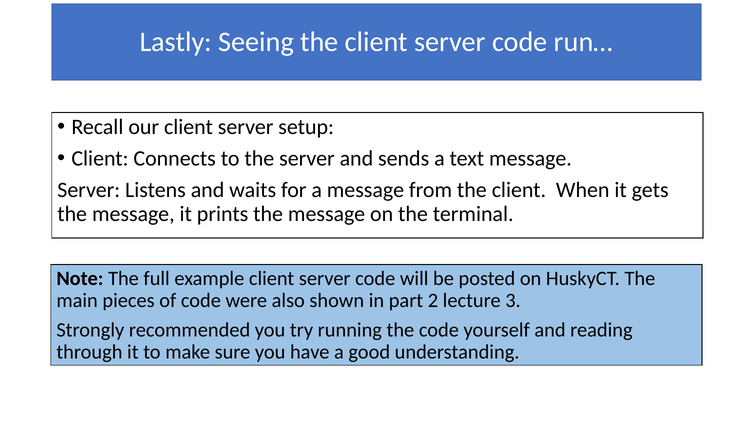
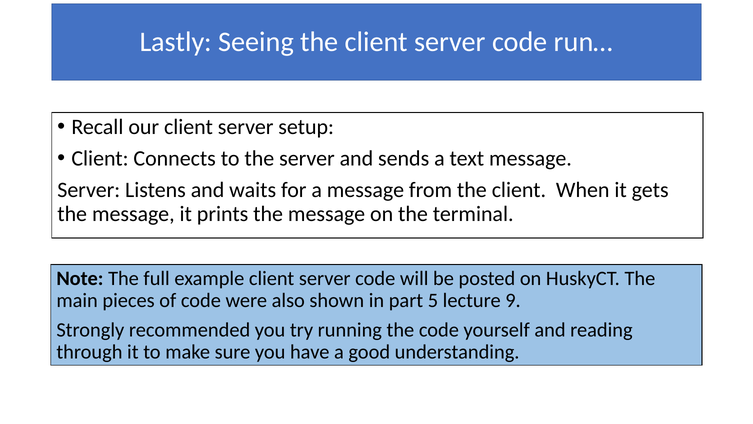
2: 2 -> 5 (433, 300)
3: 3 -> 9 (513, 300)
